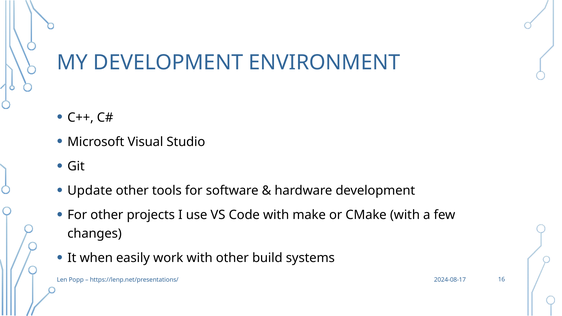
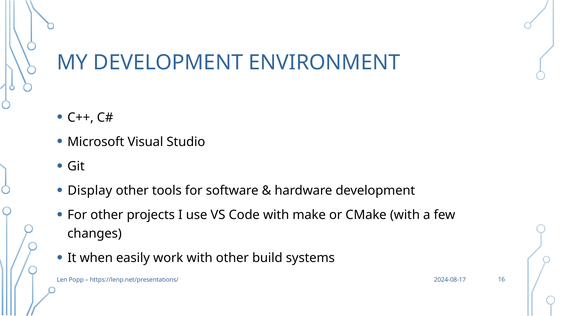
Update: Update -> Display (90, 191)
